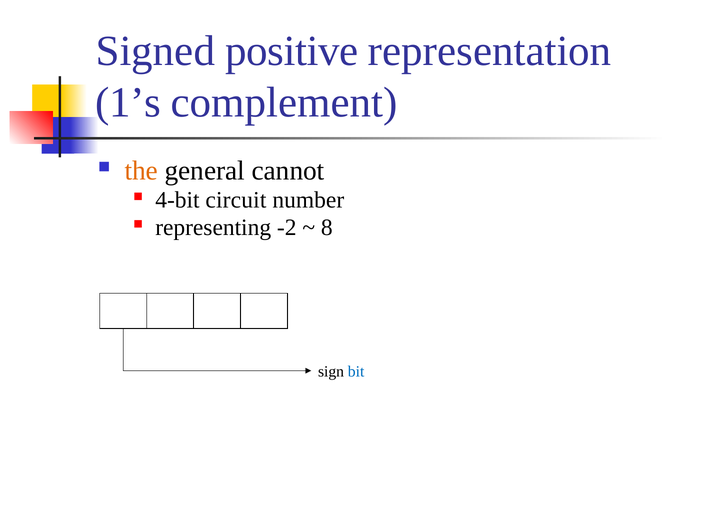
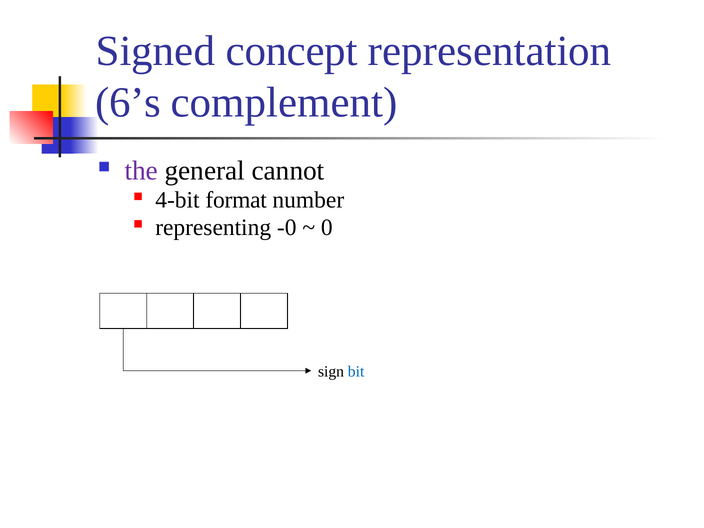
positive: positive -> concept (292, 51)
1’s: 1’s -> 6’s (128, 103)
the colour: orange -> purple (141, 171)
circuit: circuit -> format (236, 200)
-2: -2 -> -0 (287, 227)
8: 8 -> 0 (327, 227)
